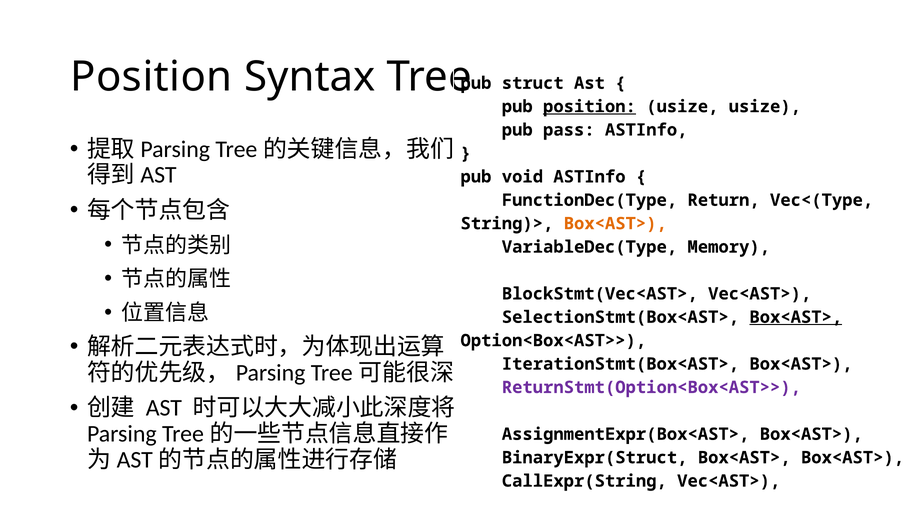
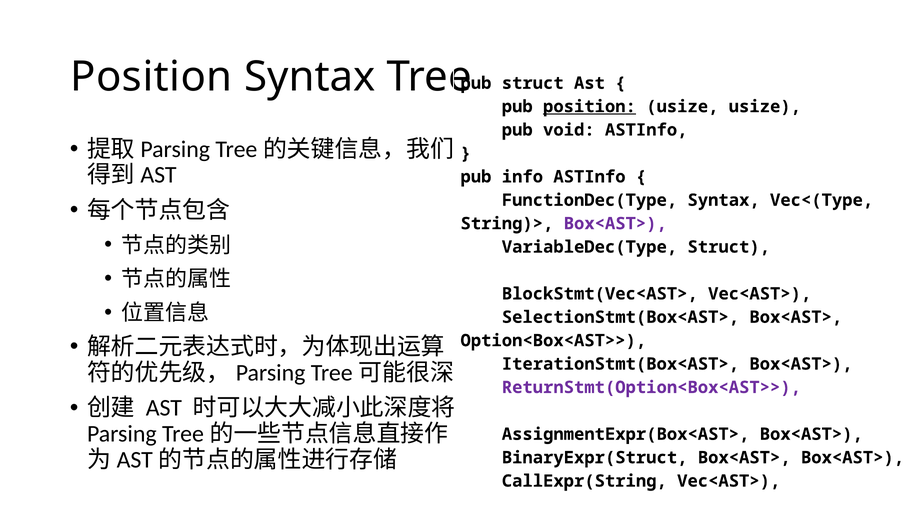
pass: pass -> void (569, 130)
void: void -> info (522, 177)
FunctionDec(Type Return: Return -> Syntax (724, 200)
Box<AST> colour: orange -> purple (615, 223)
VariableDec(Type Memory: Memory -> Struct (729, 247)
Box<AST> underline: present -> none (796, 317)
